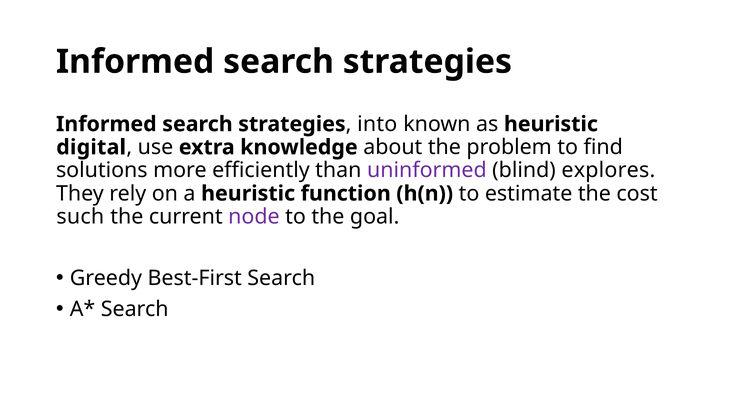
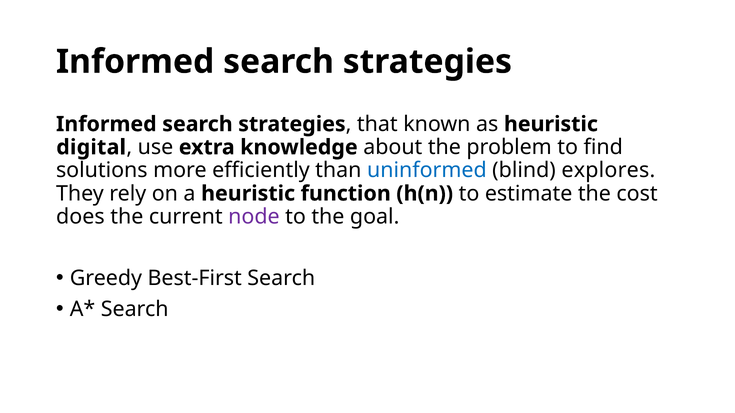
into: into -> that (377, 124)
uninformed colour: purple -> blue (427, 171)
such: such -> does (80, 217)
